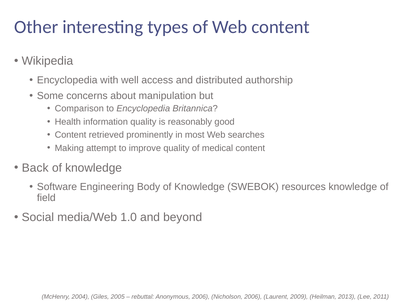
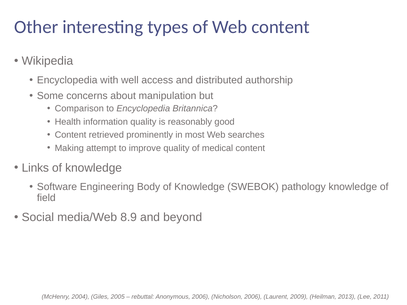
Back: Back -> Links (35, 168)
resources: resources -> pathology (304, 187)
1.0: 1.0 -> 8.9 (129, 218)
